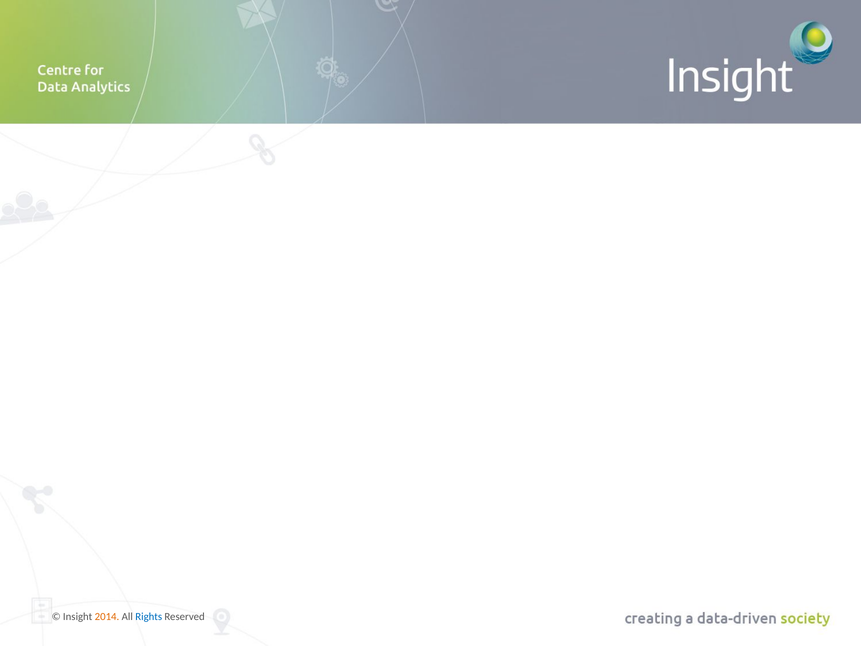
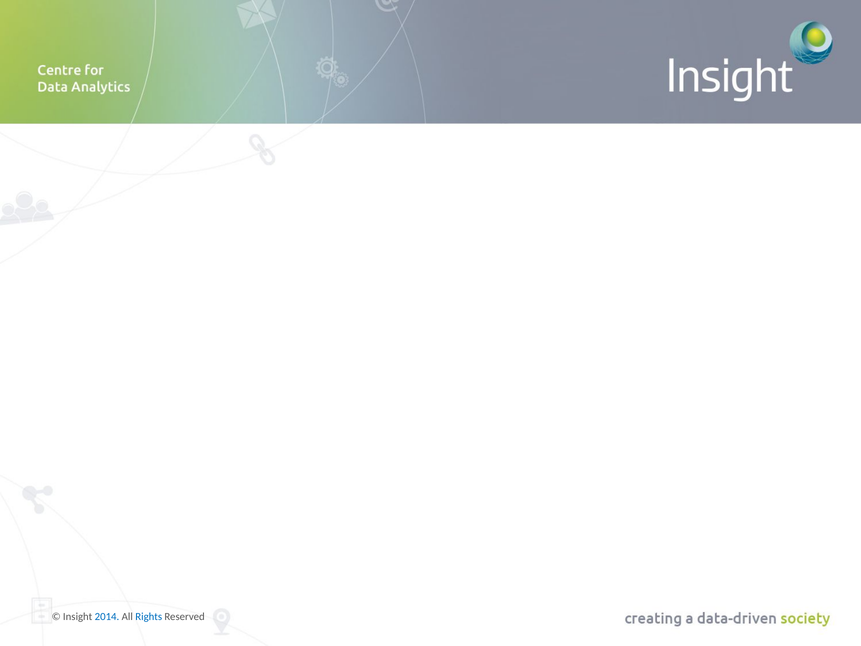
2014 colour: orange -> blue (107, 616)
